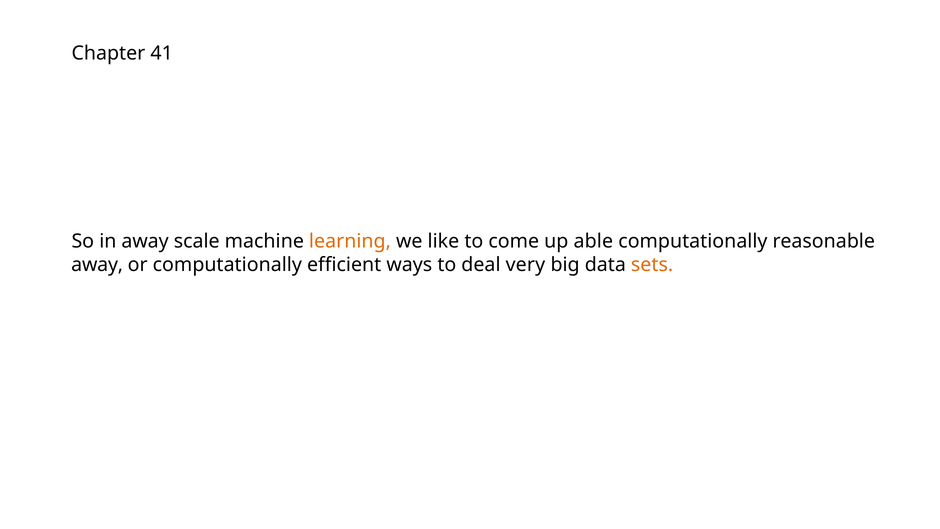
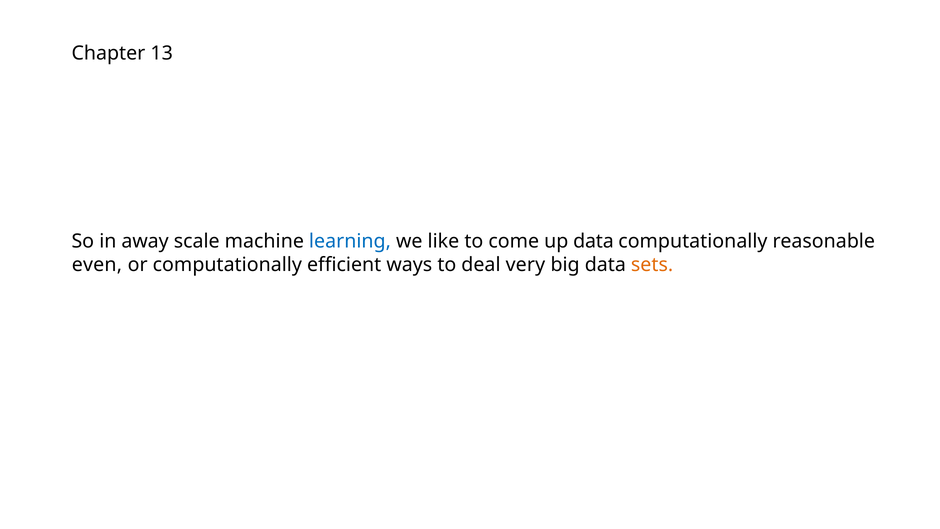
41: 41 -> 13 (162, 53)
learning colour: orange -> blue (350, 241)
up able: able -> data (593, 241)
away: away -> even (97, 265)
